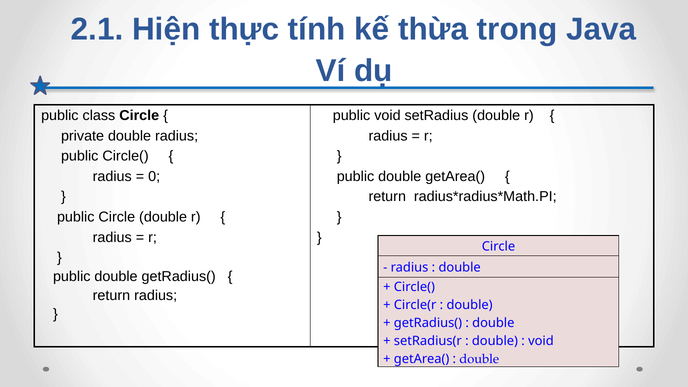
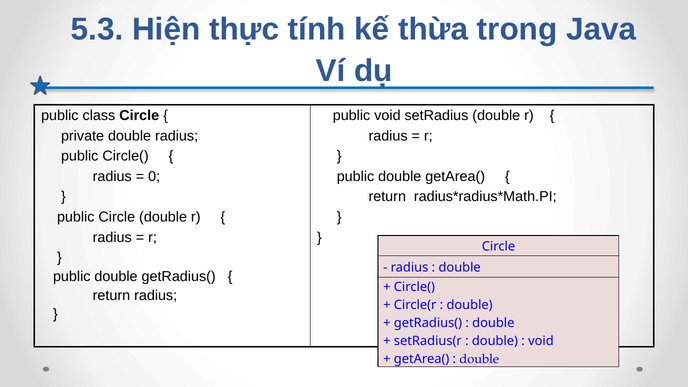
2.1: 2.1 -> 5.3 (97, 29)
